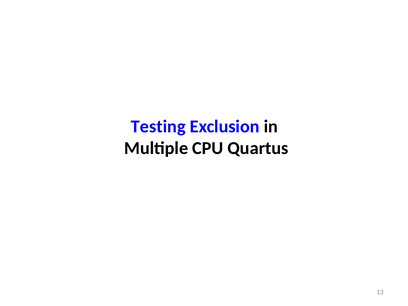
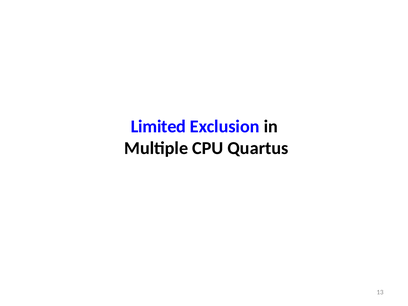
Testing: Testing -> Limited (158, 126)
